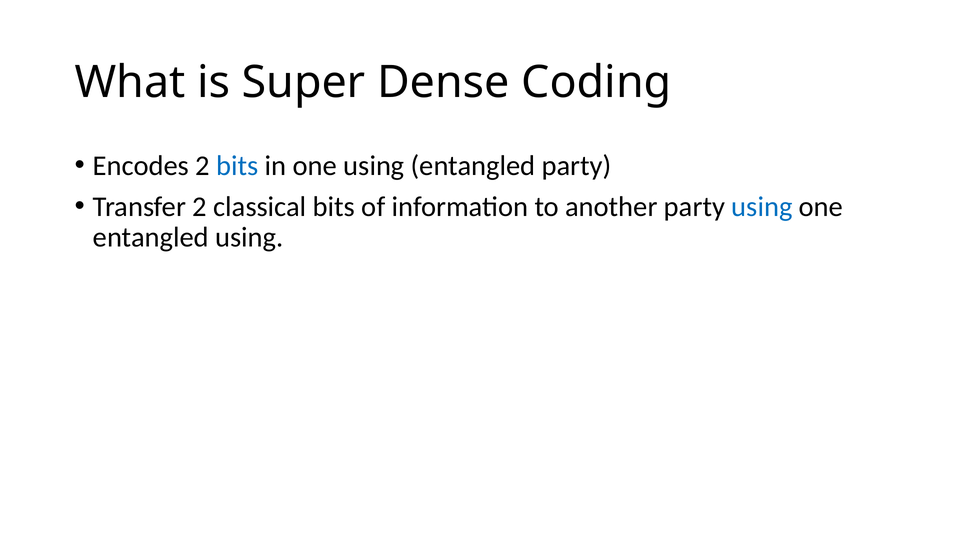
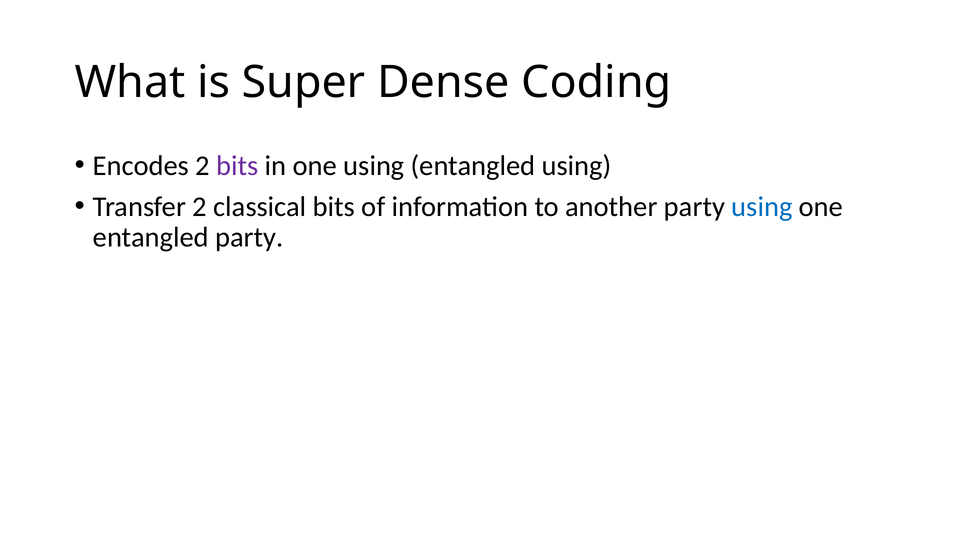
bits colour: blue -> purple (237, 166)
entangled party: party -> using (577, 166)
entangled using: using -> party (249, 237)
